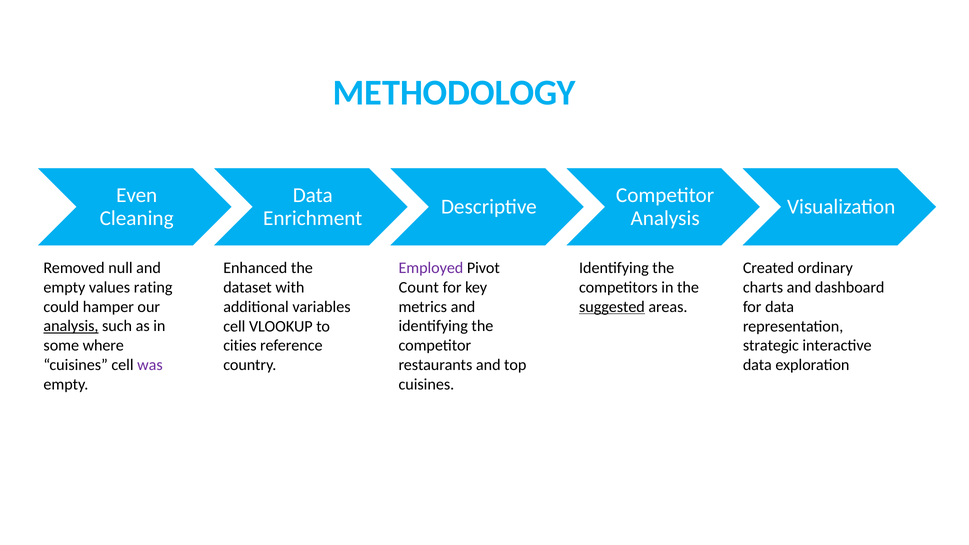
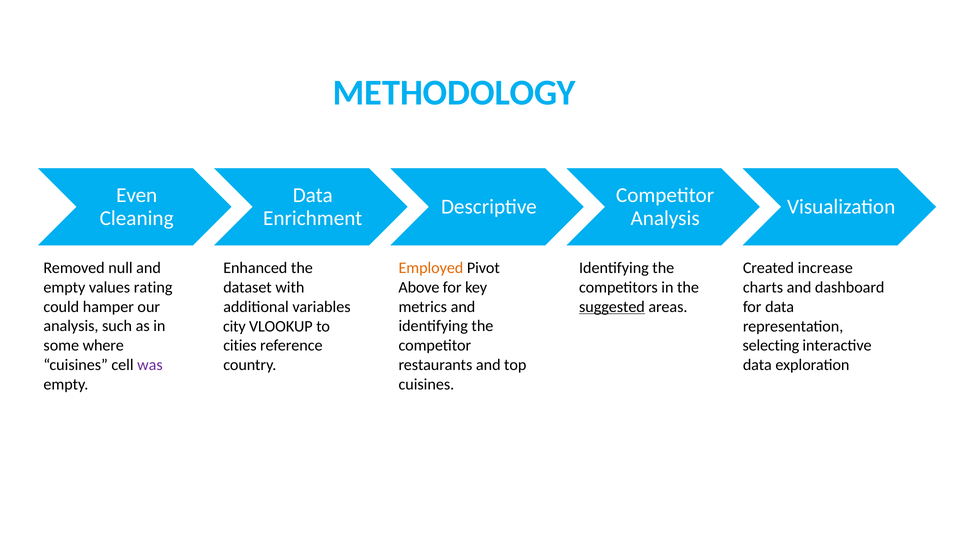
Employed colour: purple -> orange (431, 268)
ordinary: ordinary -> increase (825, 268)
Count: Count -> Above (419, 287)
analysis underline: present -> none (71, 326)
cell: cell -> city (234, 326)
strategic: strategic -> selecting (771, 346)
